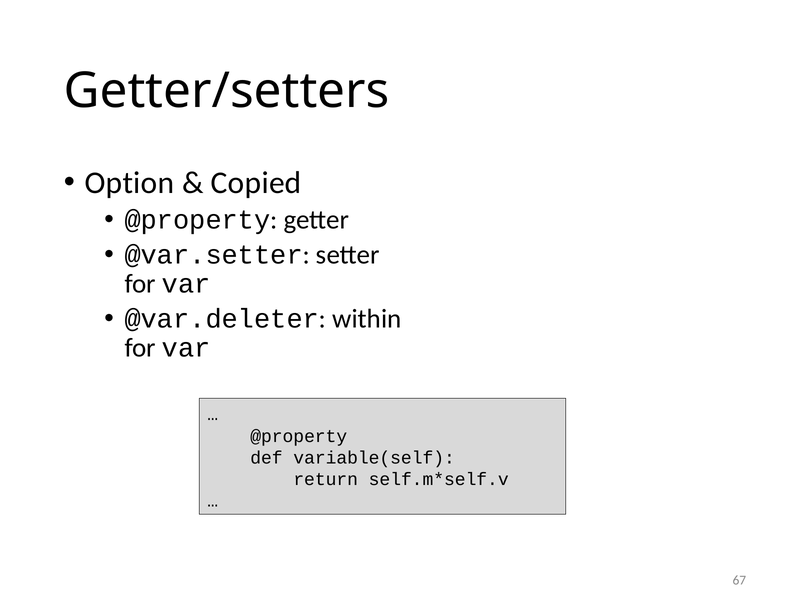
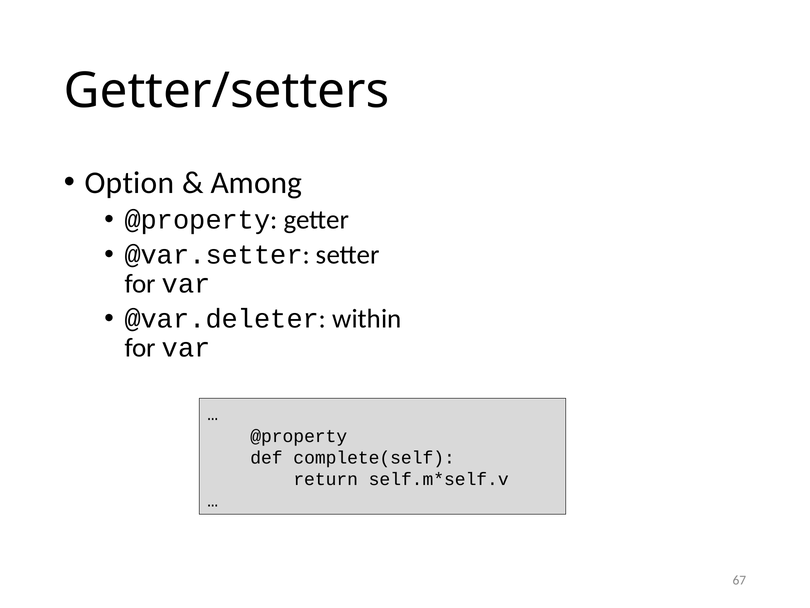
Copied: Copied -> Among (256, 183)
variable(self: variable(self -> complete(self (374, 457)
